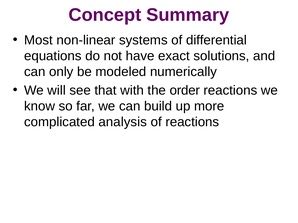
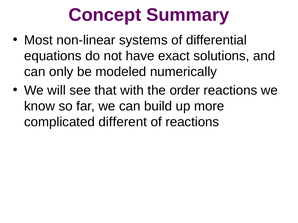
analysis: analysis -> different (123, 122)
